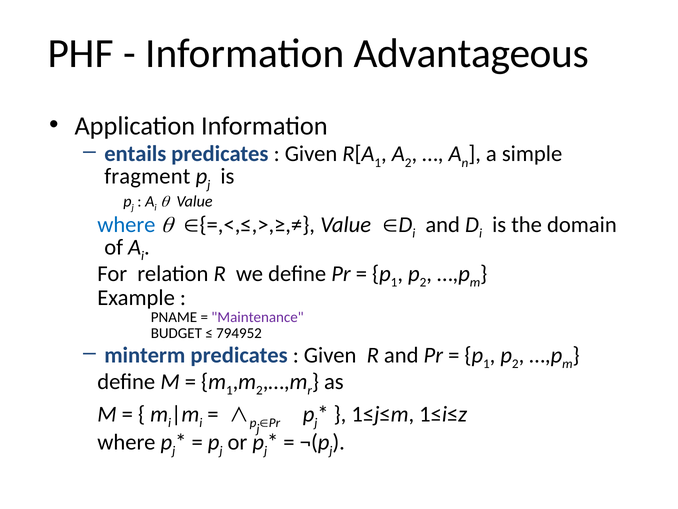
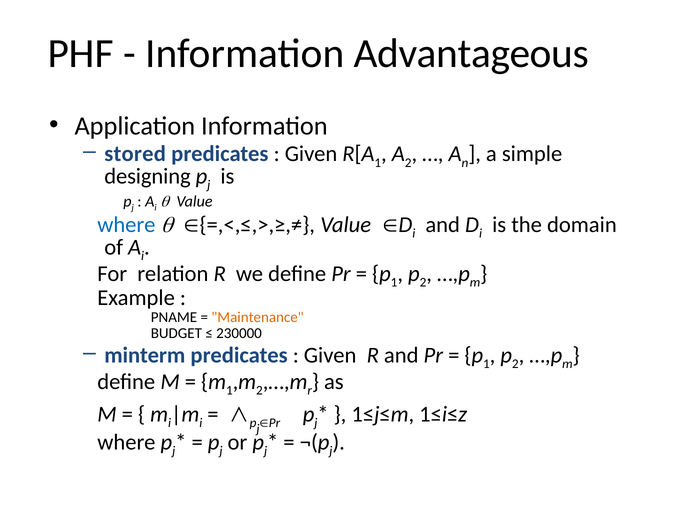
entails: entails -> stored (135, 154)
fragment: fragment -> designing (147, 176)
Maintenance colour: purple -> orange (258, 317)
794952: 794952 -> 230000 (239, 333)
